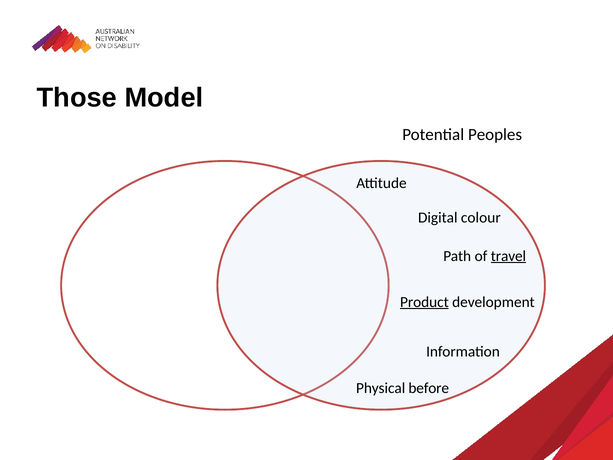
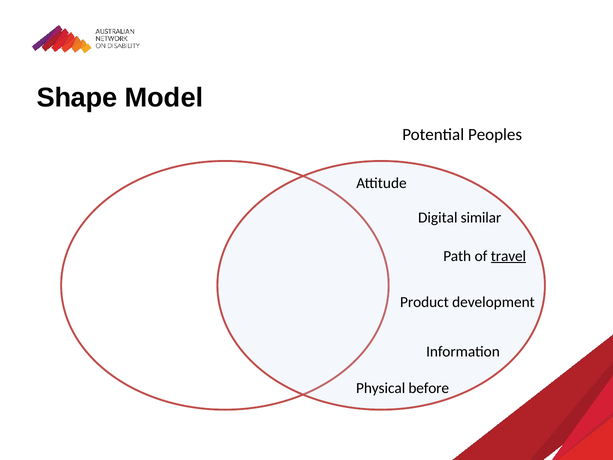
Those: Those -> Shape (77, 98)
colour: colour -> similar (481, 218)
Product underline: present -> none (424, 302)
